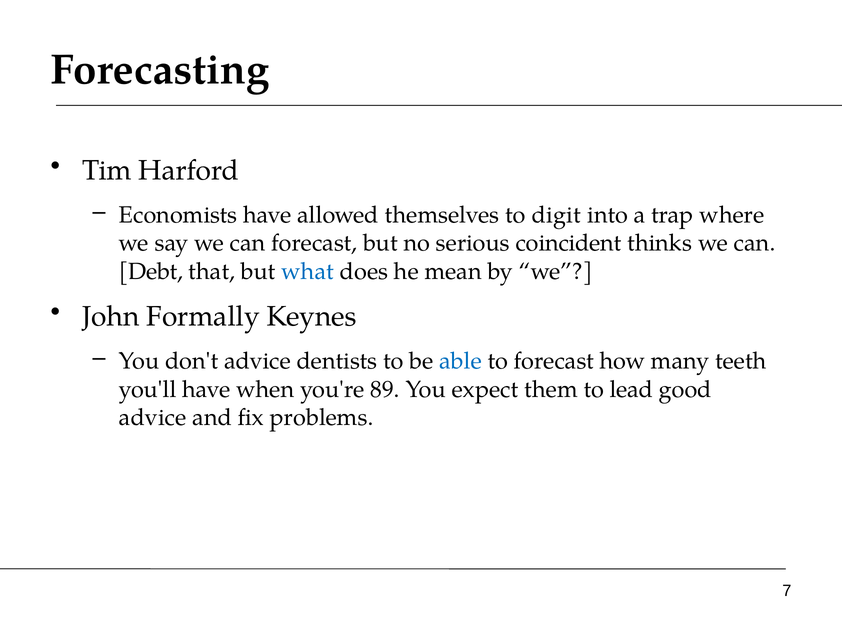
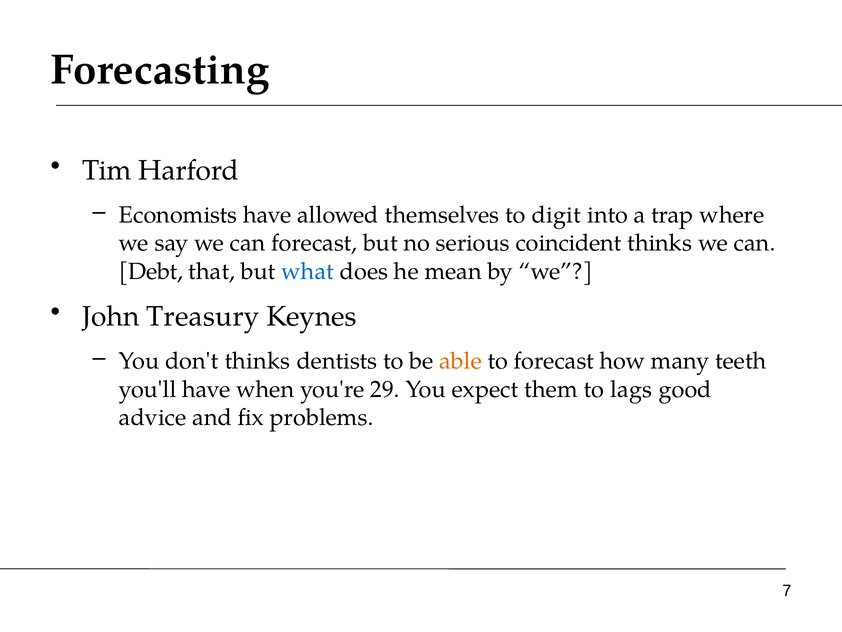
Formally: Formally -> Treasury (203, 316)
don't advice: advice -> thinks (257, 361)
able colour: blue -> orange (461, 361)
89: 89 -> 29 (385, 389)
lead: lead -> lags (631, 389)
